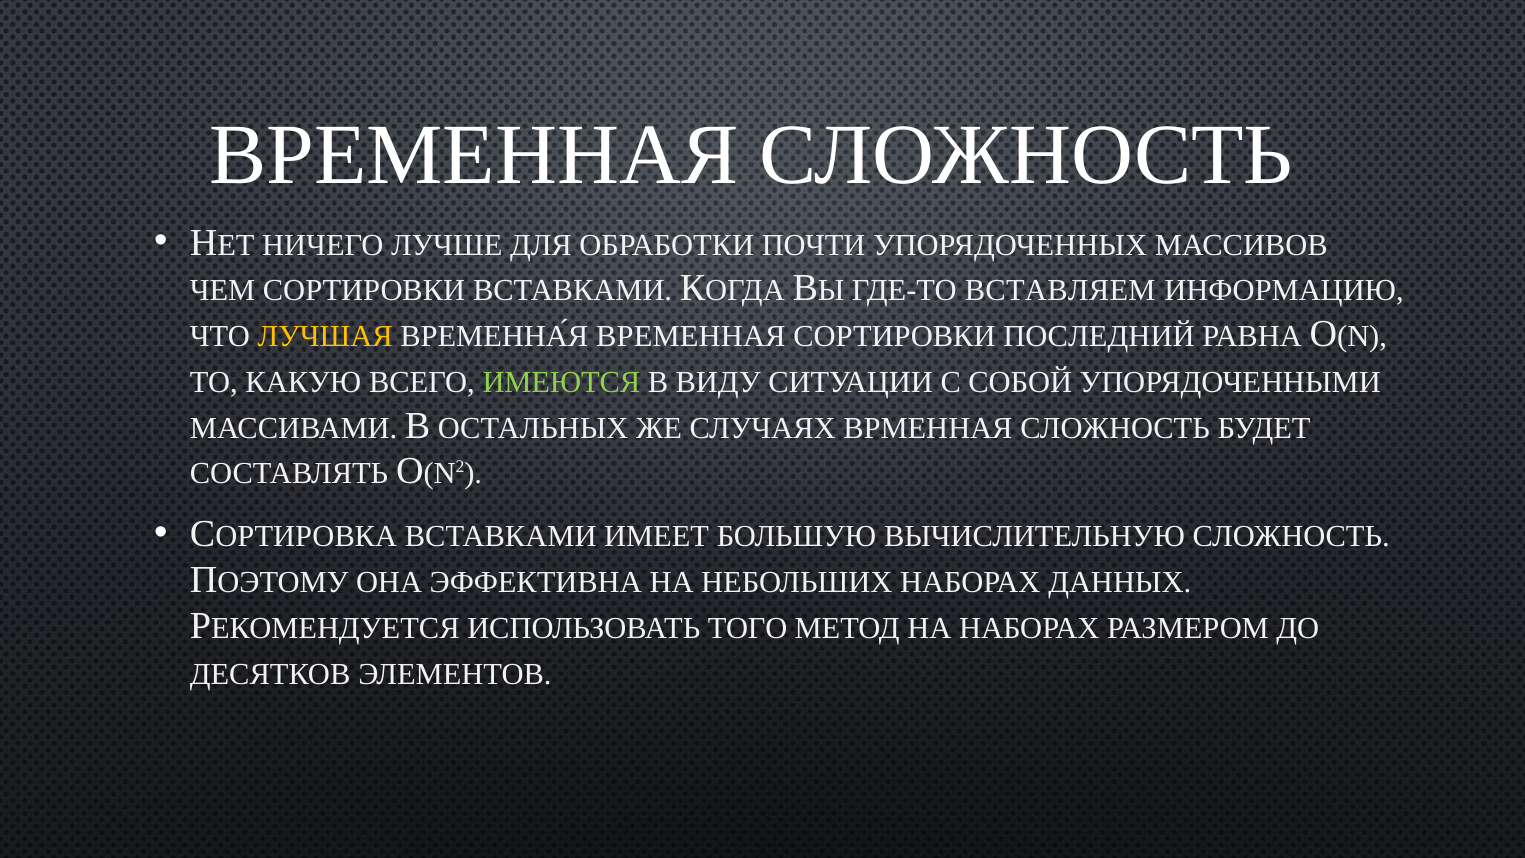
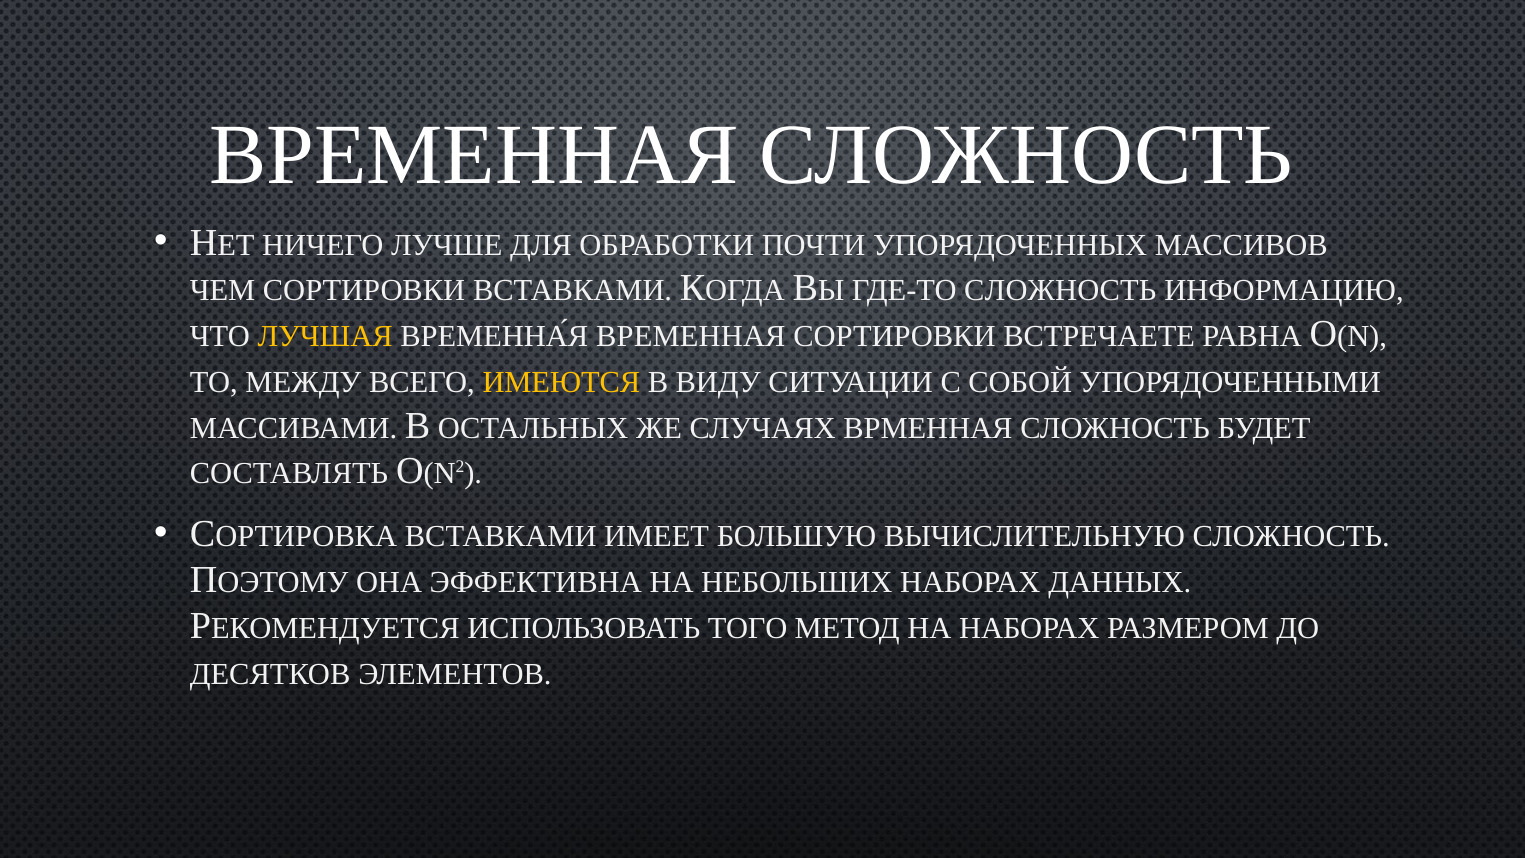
ГДЕ-ТО ВСТАВЛЯЕМ: ВСТАВЛЯЕМ -> СЛОЖНОСТЬ (1060, 291)
ПОСЛЕДНИЙ: ПОСЛЕДНИЙ -> ВСТРЕЧАЕТЕ (1099, 336)
КАКУЮ: КАКУЮ -> МЕЖДУ (303, 382)
ИМЕЮТСЯ colour: light green -> yellow (561, 382)
